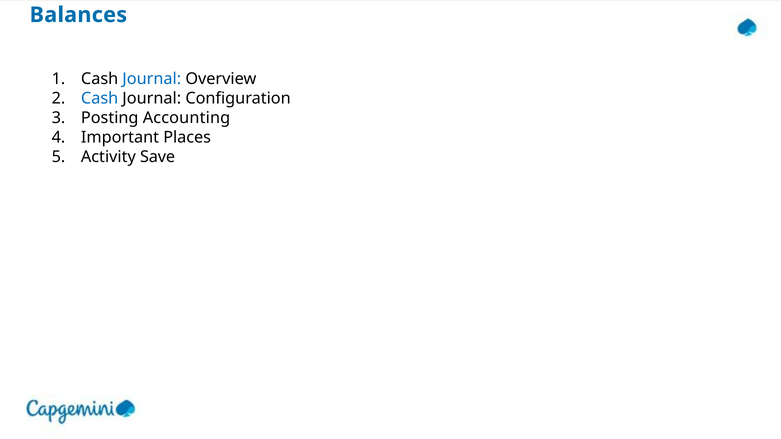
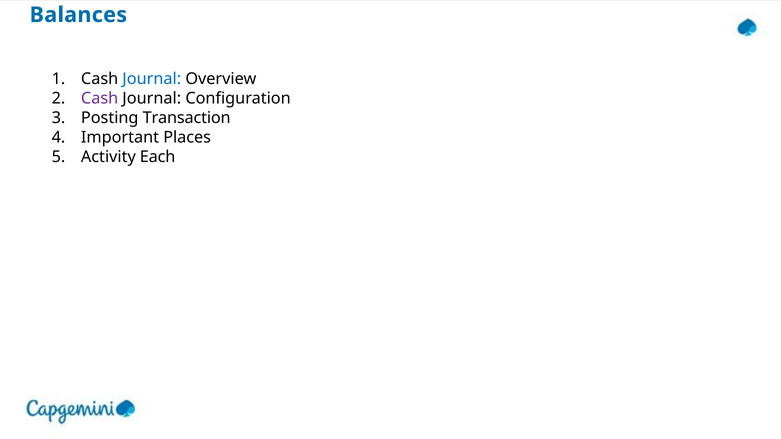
Cash colour: blue -> purple (100, 98)
Accounting: Accounting -> Transaction (187, 118)
Save: Save -> Each (158, 157)
